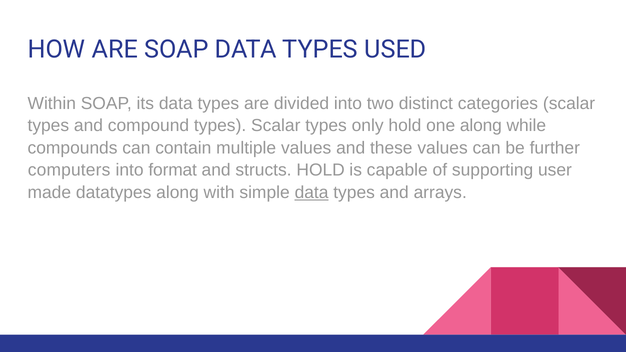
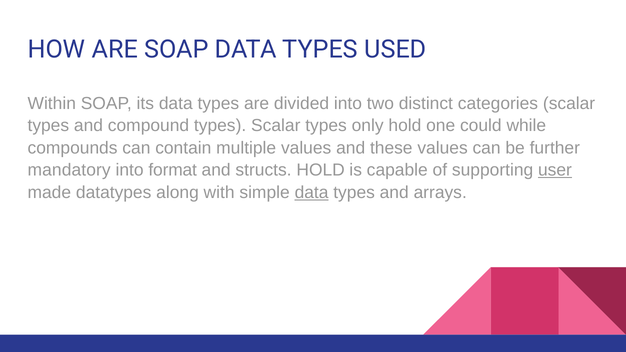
one along: along -> could (481, 126)
computers: computers -> mandatory (69, 170)
user underline: none -> present (555, 170)
